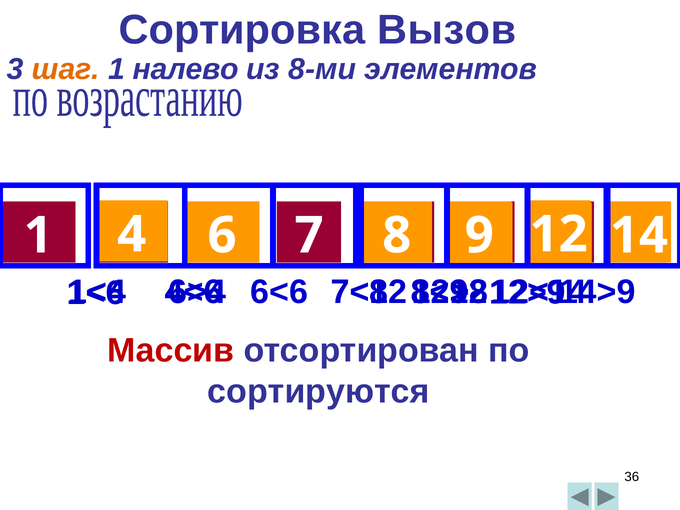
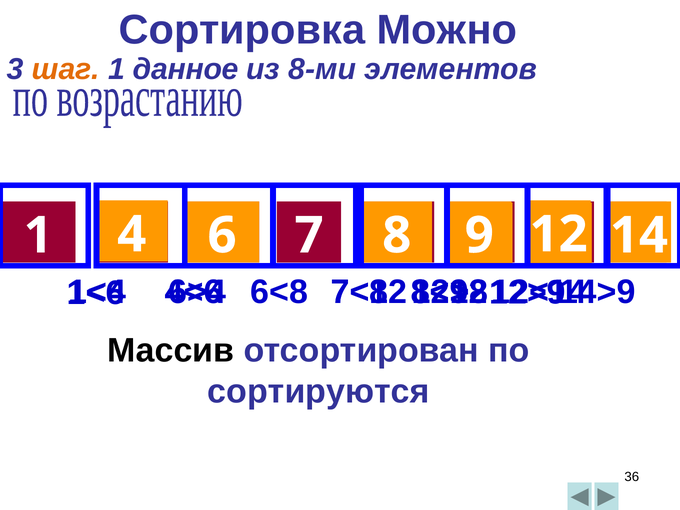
Вызов: Вызов -> Можно (447, 30)
налево: налево -> данное (186, 70)
6<6: 6<6 -> 6<8 (279, 292)
Массив colour: red -> black (171, 351)
